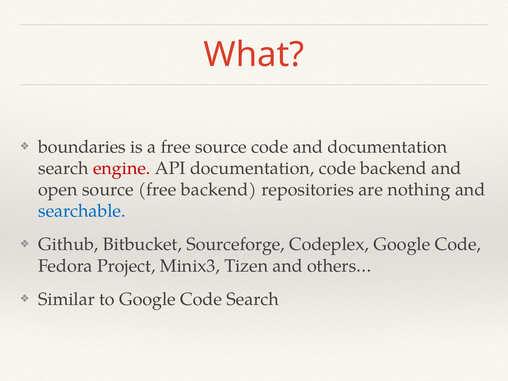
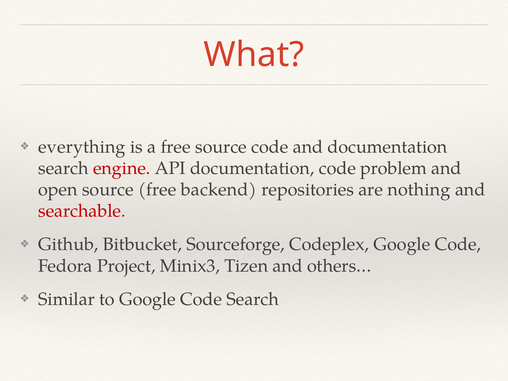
boundaries: boundaries -> everything (82, 147)
code backend: backend -> problem (394, 168)
searchable colour: blue -> red (82, 211)
